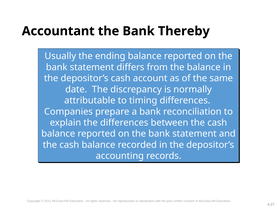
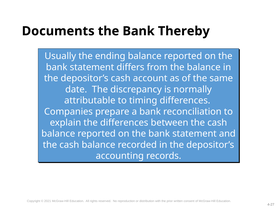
Accountant: Accountant -> Documents (58, 31)
